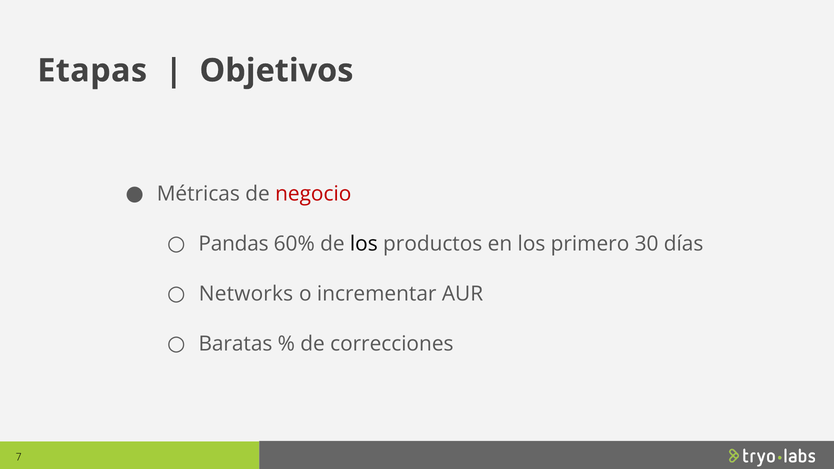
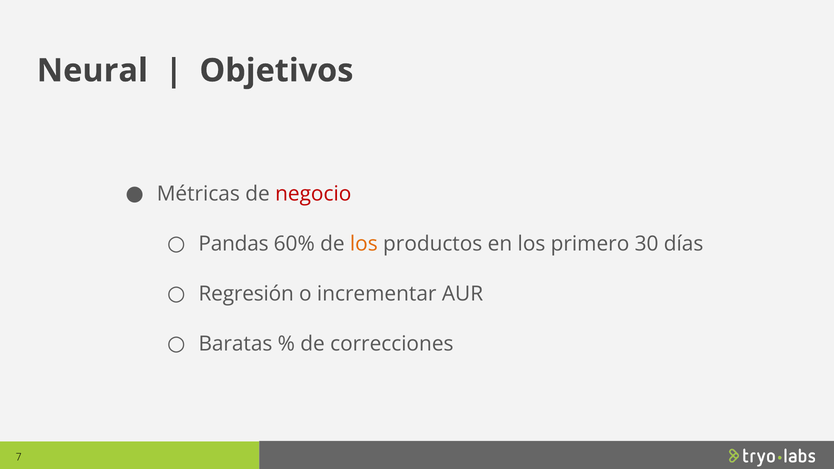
Etapas: Etapas -> Neural (92, 71)
los colour: black -> orange (364, 244)
Networks: Networks -> Regresión (246, 294)
